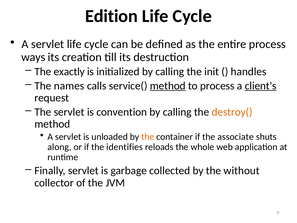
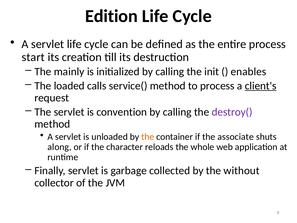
ways: ways -> start (33, 57)
exactly: exactly -> mainly (69, 72)
handles: handles -> enables (249, 72)
names: names -> loaded (69, 86)
method underline: present -> none (168, 86)
destroy( colour: orange -> purple (232, 112)
identifies: identifies -> character (125, 147)
